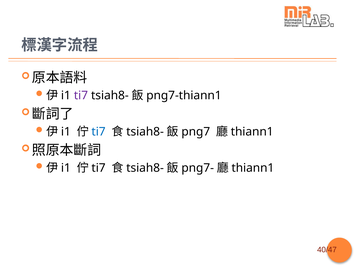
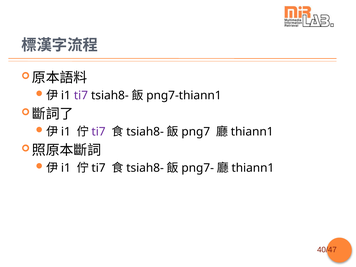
ti7 colour: blue -> purple (99, 132)
